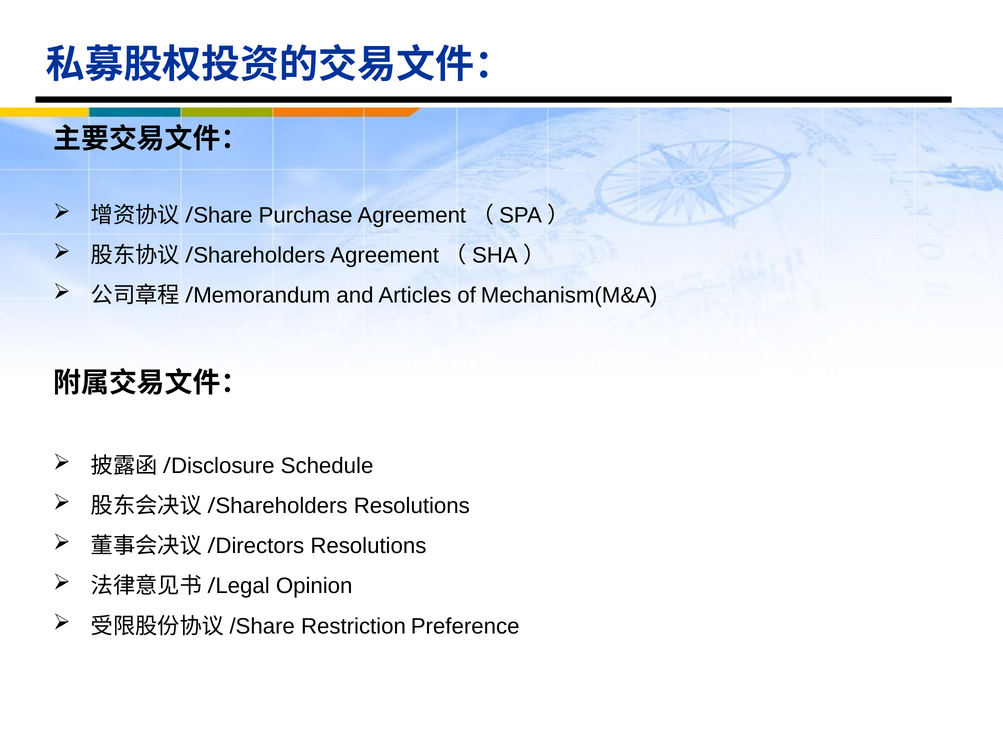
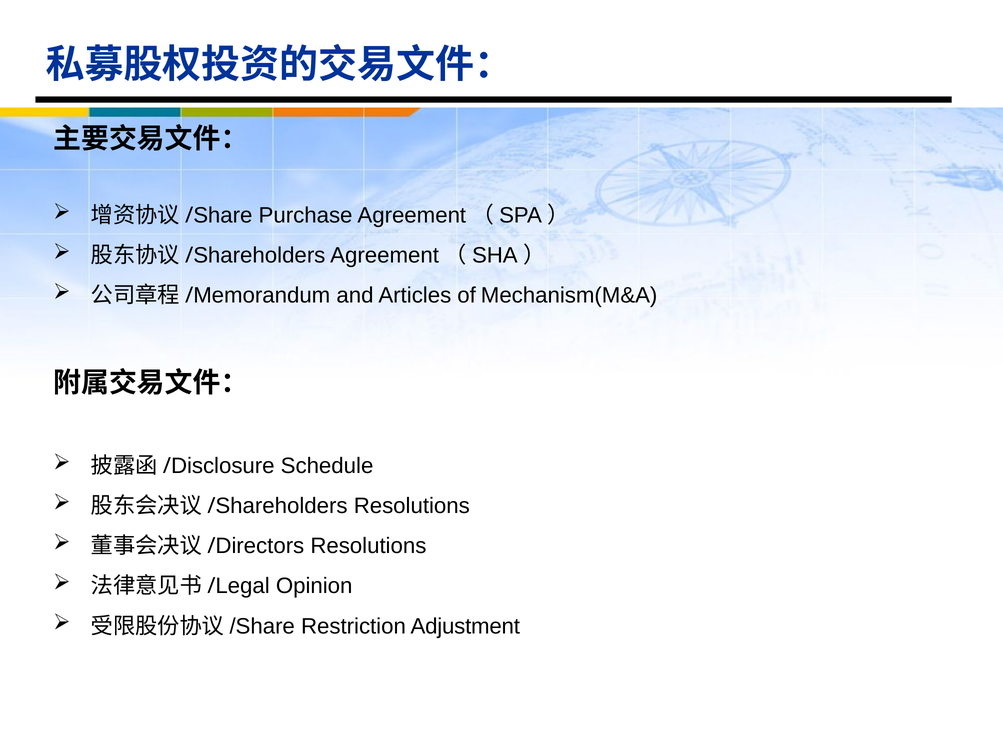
Preference: Preference -> Adjustment (465, 626)
